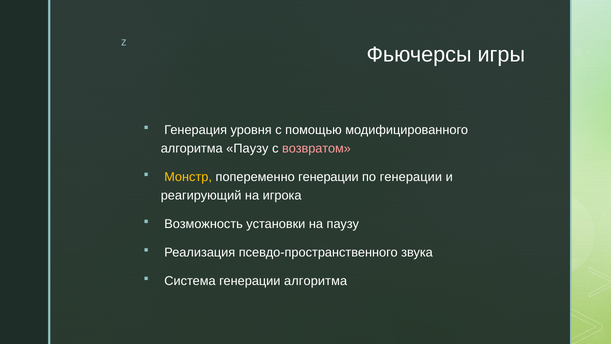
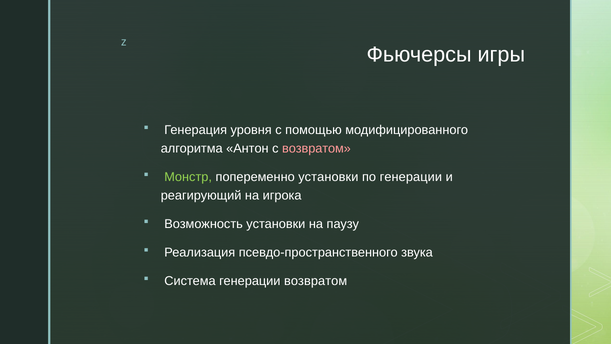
алгоритма Паузу: Паузу -> Антон (247, 148)
Монстр colour: yellow -> light green (188, 177)
попеременно генерации: генерации -> установки (328, 177)
генерации алгоритма: алгоритма -> возвратом (316, 281)
